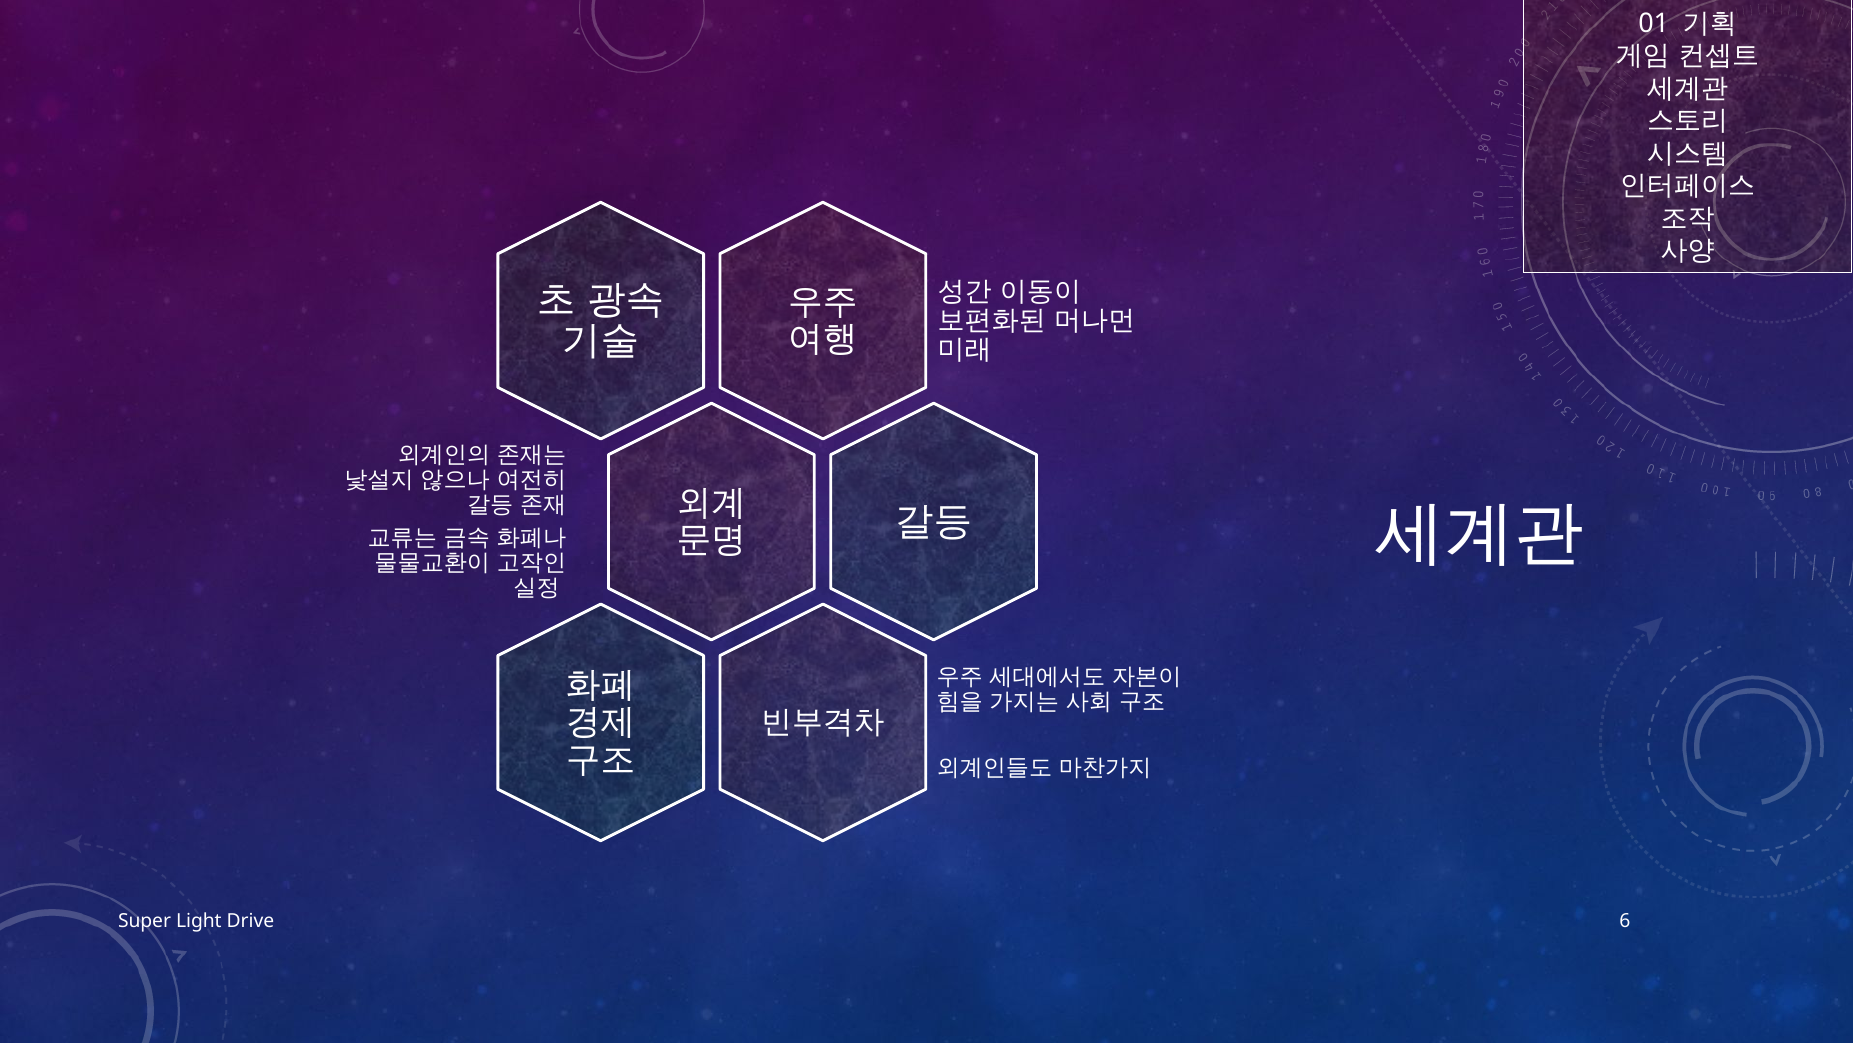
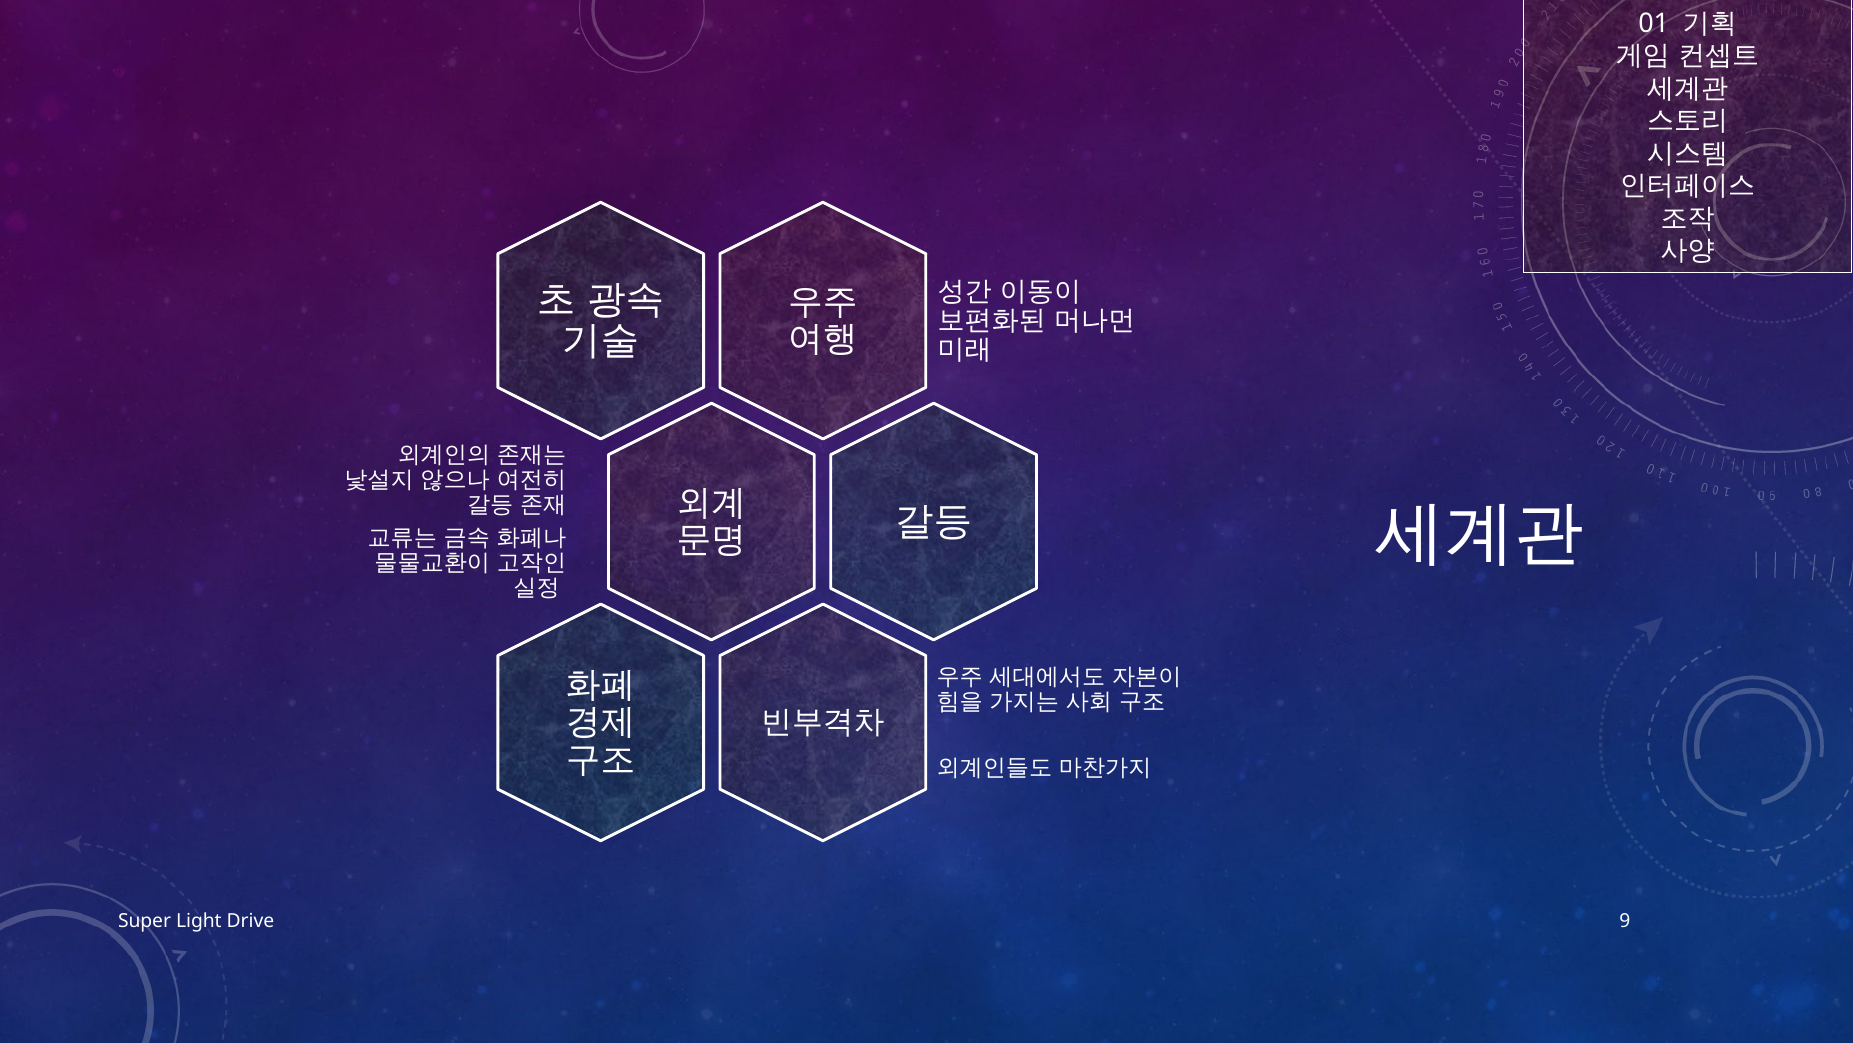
6: 6 -> 9 (1625, 921)
